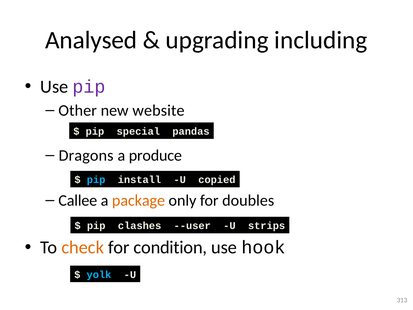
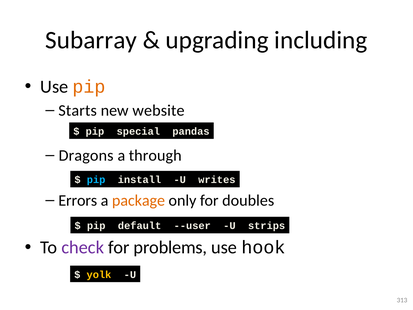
Analysed: Analysed -> Subarray (91, 40)
pip colour: purple -> orange (89, 87)
Other: Other -> Starts (78, 110)
produce: produce -> through (155, 155)
copied: copied -> writes (217, 180)
Callee: Callee -> Errors (78, 200)
clashes: clashes -> default (140, 226)
check colour: orange -> purple (83, 247)
condition: condition -> problems (170, 247)
yolk colour: light blue -> yellow (99, 274)
